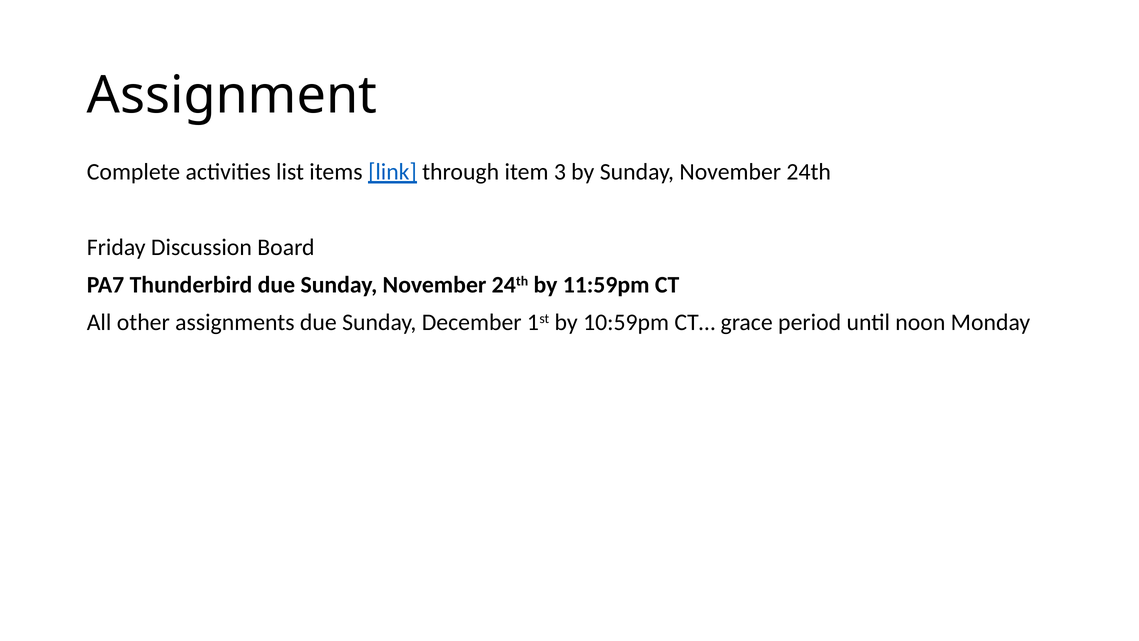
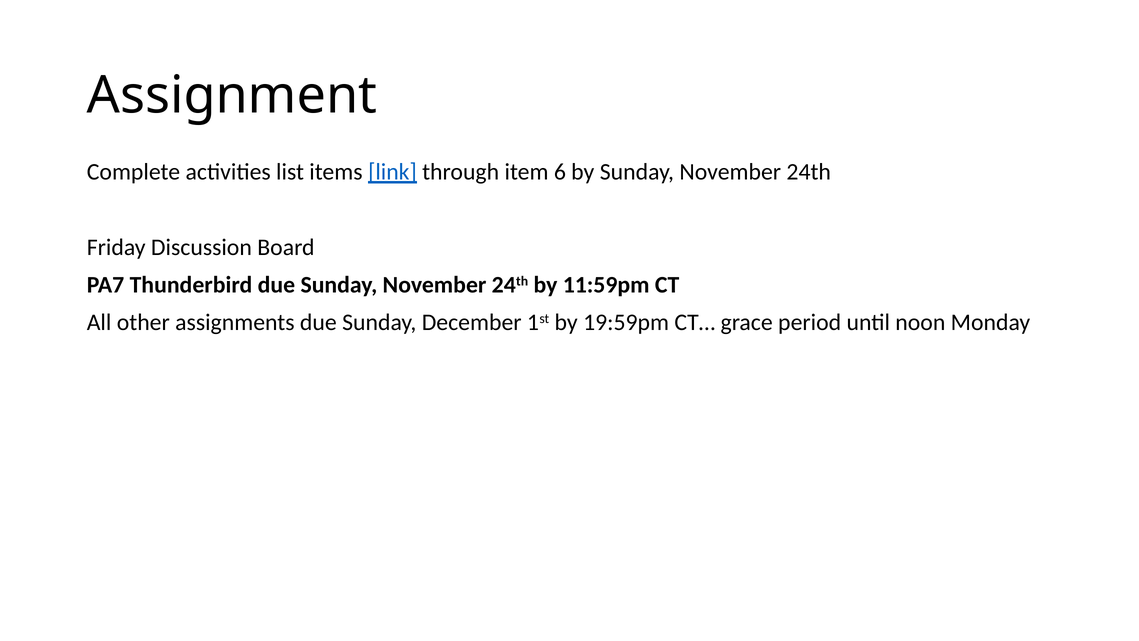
3: 3 -> 6 (560, 172)
10:59pm: 10:59pm -> 19:59pm (626, 322)
